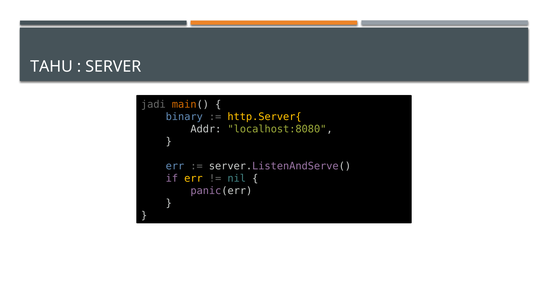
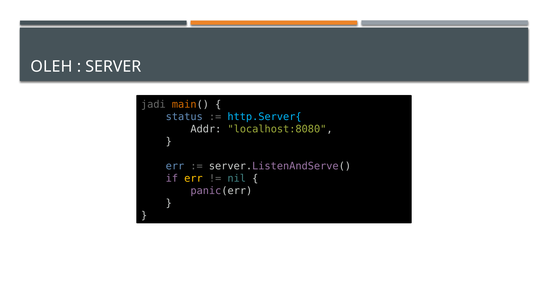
TAHU: TAHU -> OLEH (51, 67)
binary: binary -> status (184, 117)
http.Server{ colour: yellow -> light blue (265, 117)
